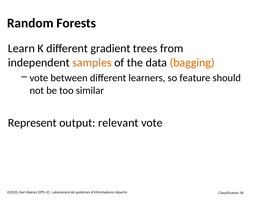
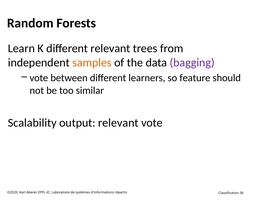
different gradient: gradient -> relevant (110, 48)
bagging colour: orange -> purple (192, 63)
Represent: Represent -> Scalability (32, 123)
